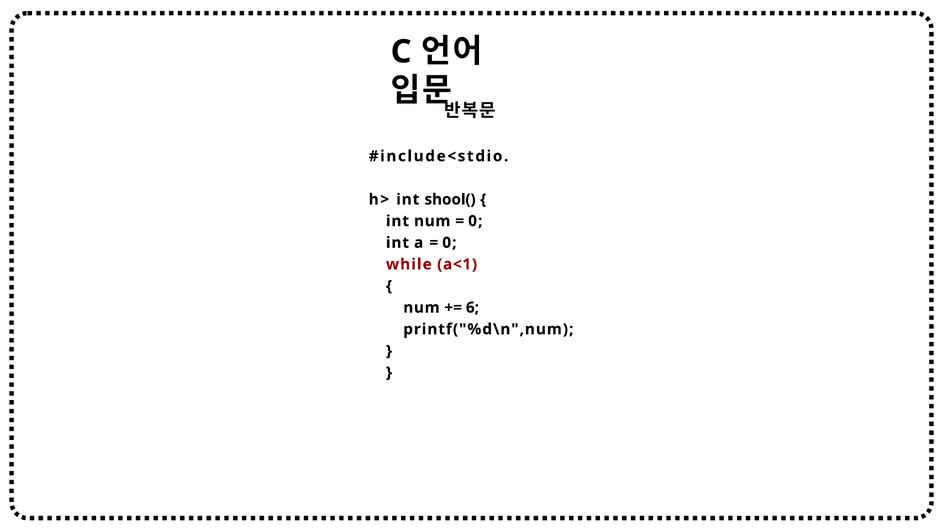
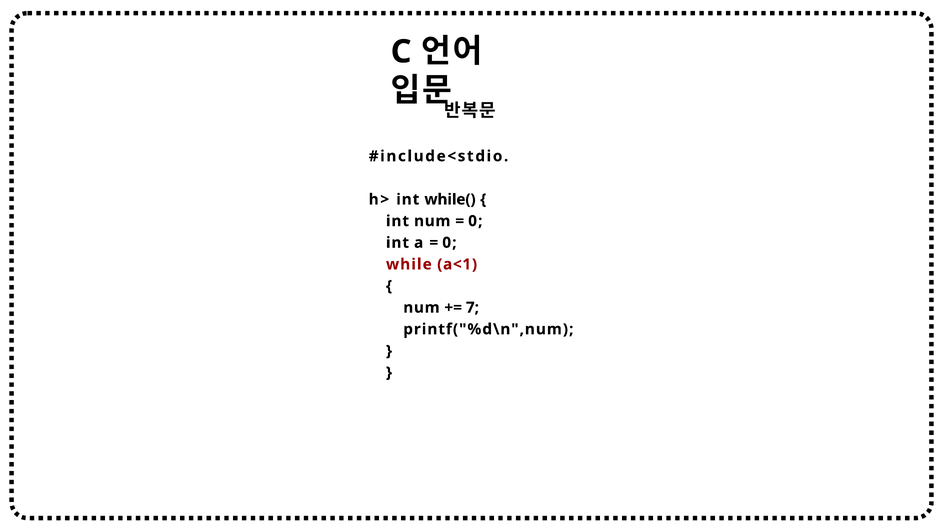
shool(: shool( -> while( (450, 199)
6: 6 -> 7 (472, 307)
